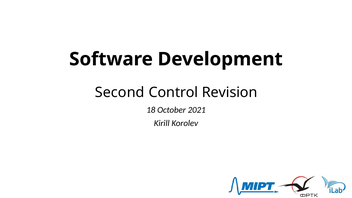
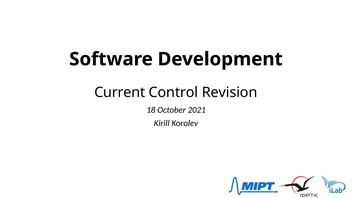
Second: Second -> Current (120, 92)
